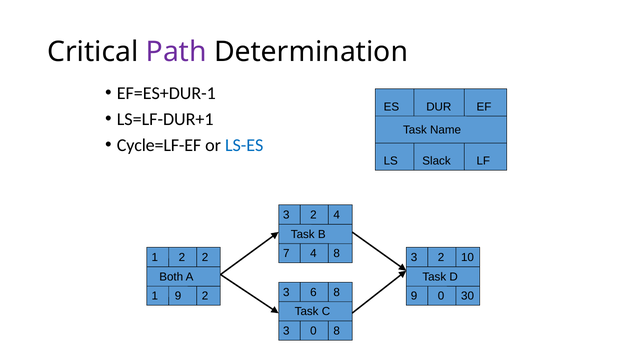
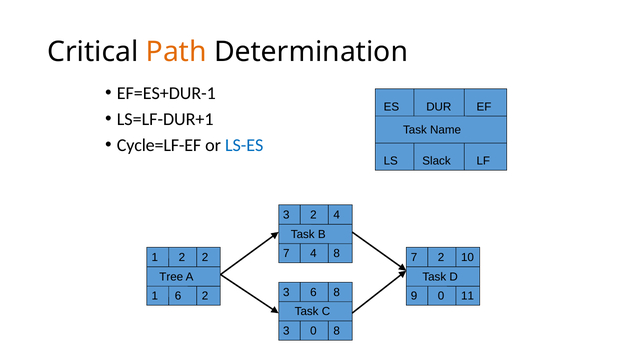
Path colour: purple -> orange (176, 52)
1 3: 3 -> 7 (414, 258)
Both: Both -> Tree (171, 277)
1 9: 9 -> 6 (178, 296)
30: 30 -> 11 (468, 296)
